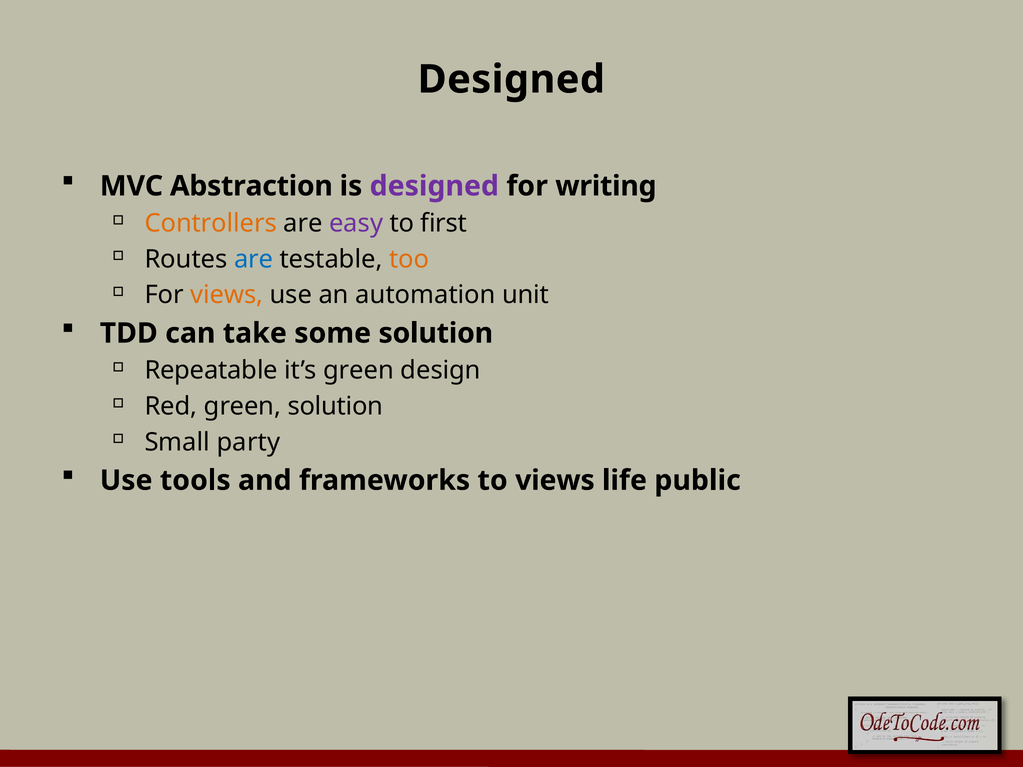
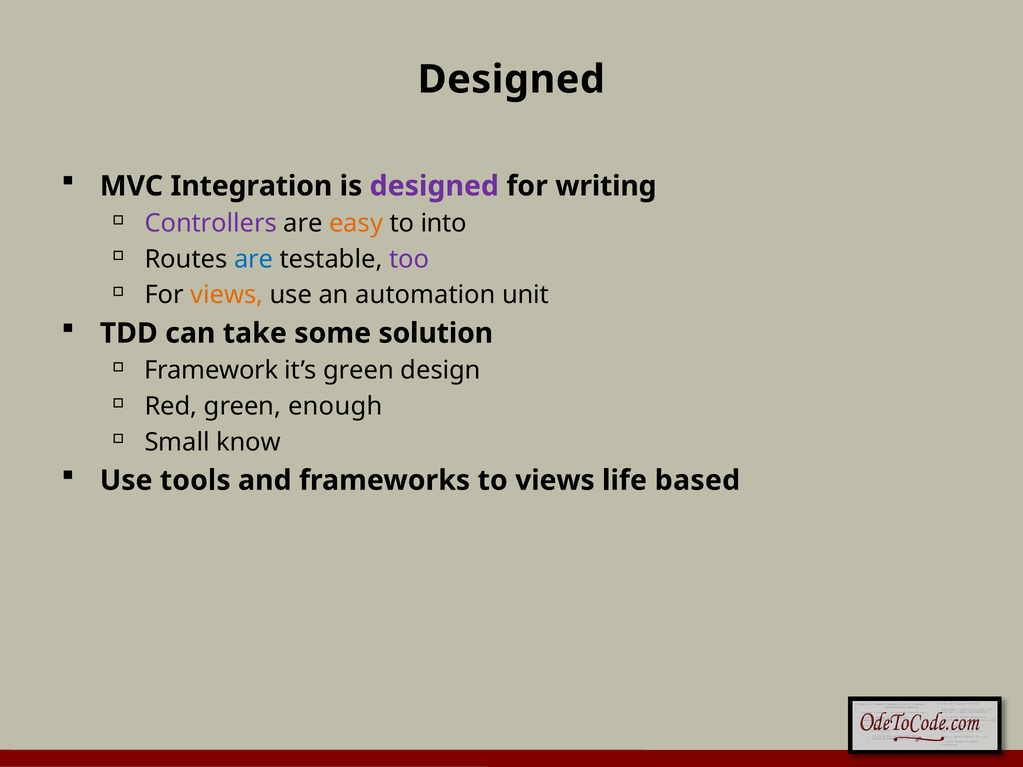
Abstraction: Abstraction -> Integration (251, 186)
Controllers colour: orange -> purple (211, 223)
easy colour: purple -> orange (356, 223)
first: first -> into (444, 223)
too colour: orange -> purple (409, 259)
Repeatable: Repeatable -> Framework (211, 371)
green solution: solution -> enough (335, 406)
party: party -> know (249, 442)
public: public -> based (697, 481)
